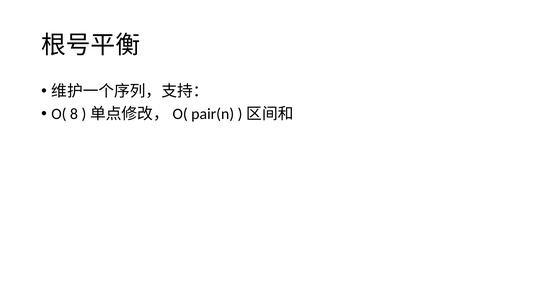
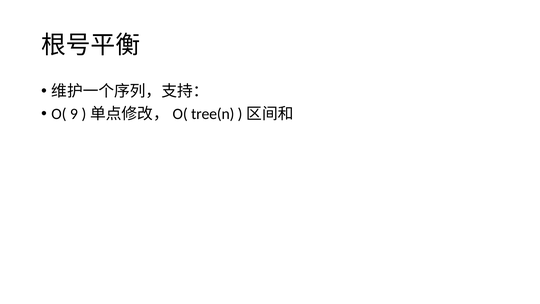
8: 8 -> 9 (74, 114)
pair(n: pair(n -> tree(n (213, 114)
